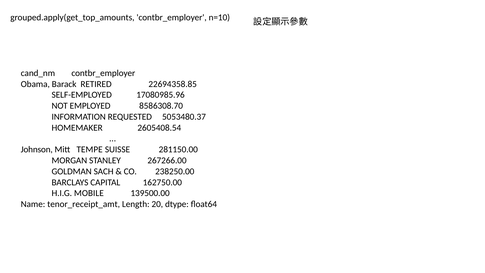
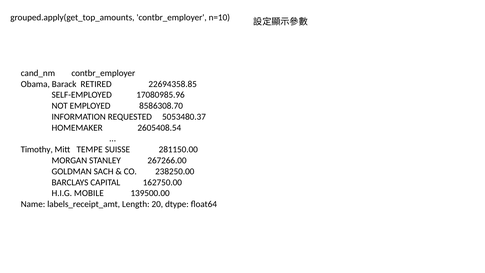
Johnson: Johnson -> Timothy (37, 149)
tenor_receipt_amt: tenor_receipt_amt -> labels_receipt_amt (84, 204)
